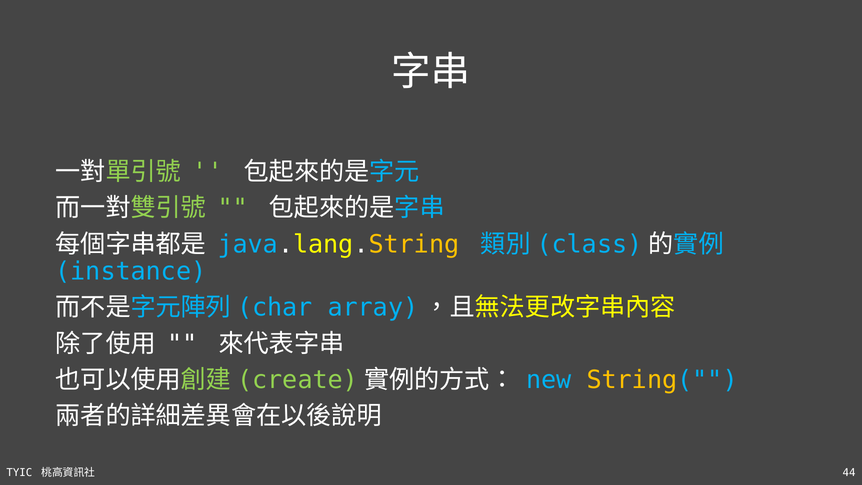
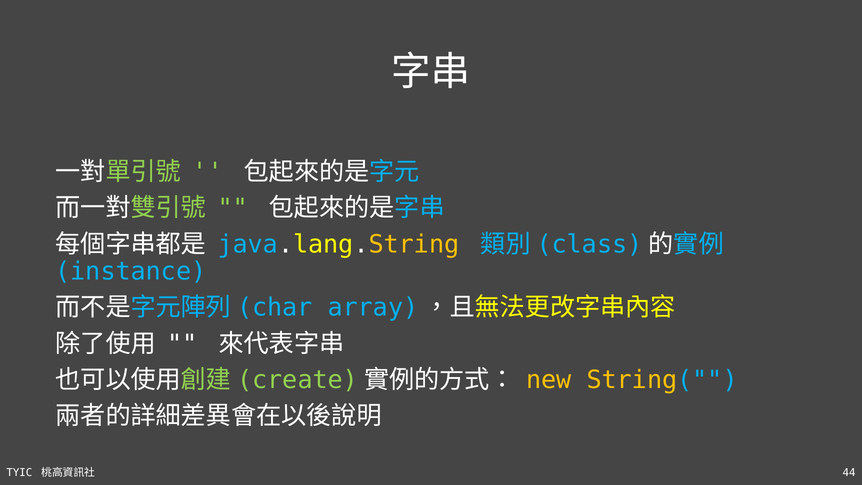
new colour: light blue -> yellow (549, 380)
